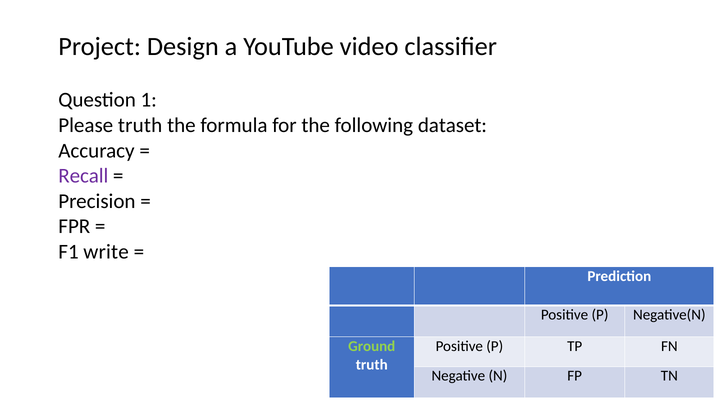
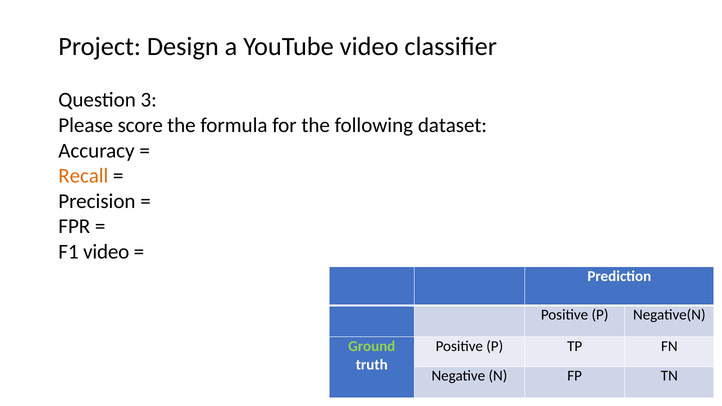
1: 1 -> 3 (149, 100)
Please truth: truth -> score (140, 125)
Recall colour: purple -> orange (83, 176)
F1 write: write -> video (106, 252)
